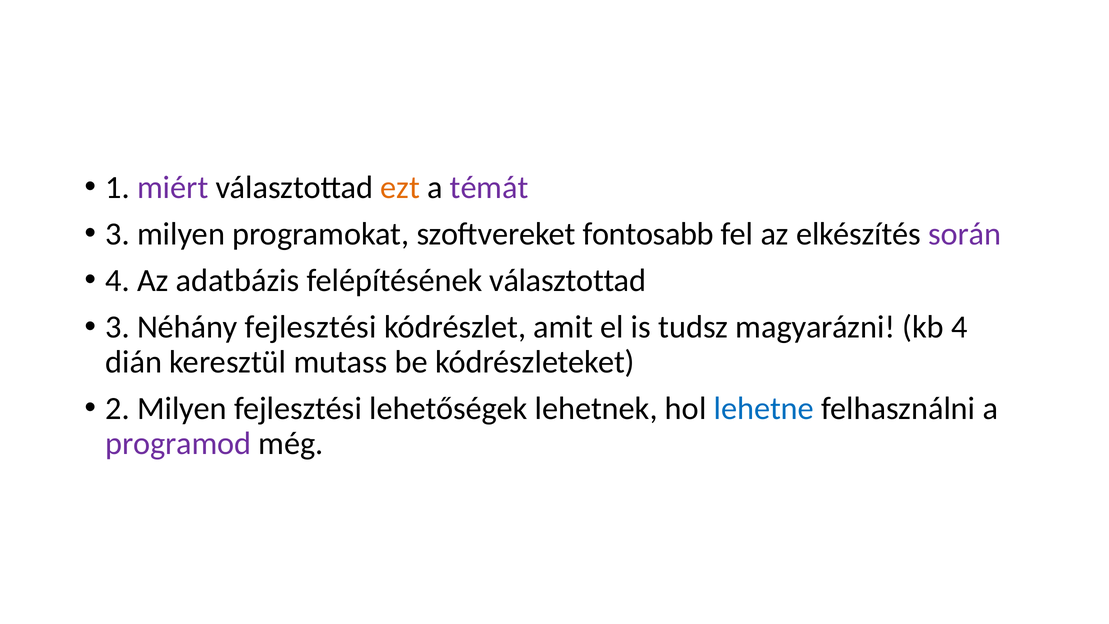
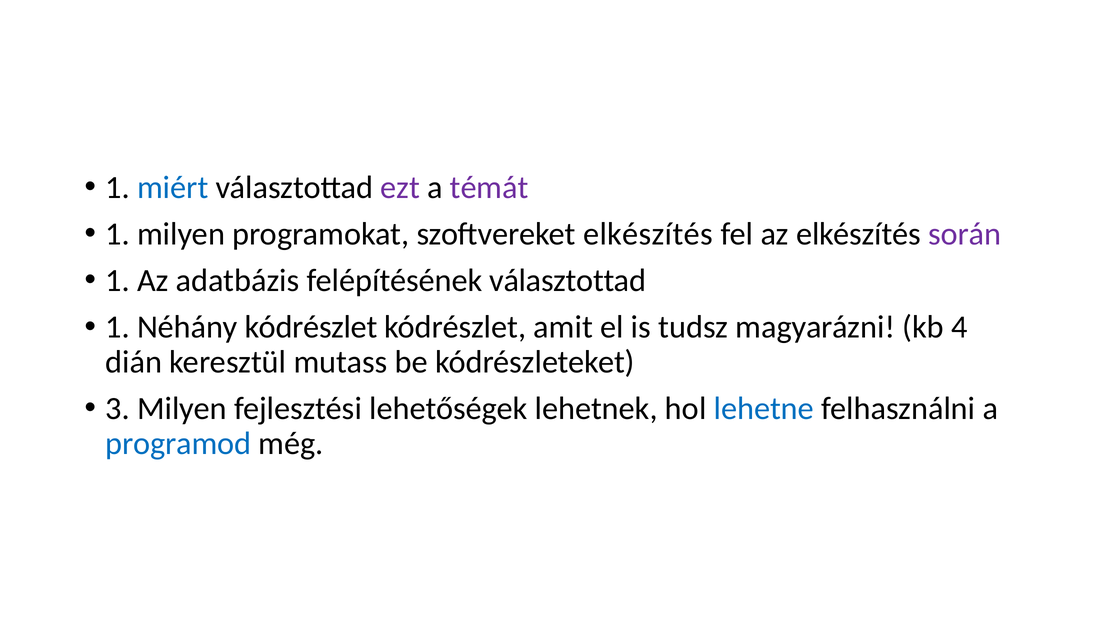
miért colour: purple -> blue (173, 188)
ezt colour: orange -> purple (400, 188)
3: 3 -> 1 (118, 234)
szoftvereket fontosabb: fontosabb -> elkészítés (648, 234)
4: 4 -> 1 (118, 280)
3: 3 -> 1 (118, 327)
Néhány fejlesztési: fejlesztési -> kódrészlet (311, 327)
2: 2 -> 3 (118, 408)
programod colour: purple -> blue (178, 443)
